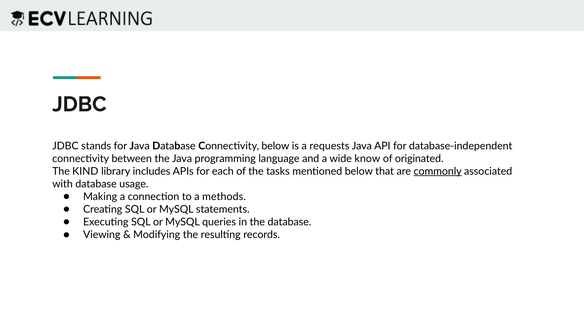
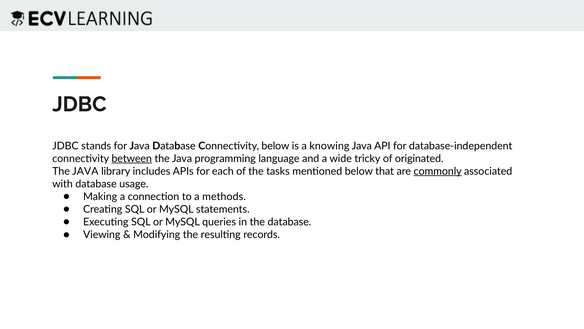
requests: requests -> knowing (329, 146)
between underline: none -> present (132, 158)
know: know -> tricky (367, 158)
KIND: KIND -> JAVA (85, 171)
